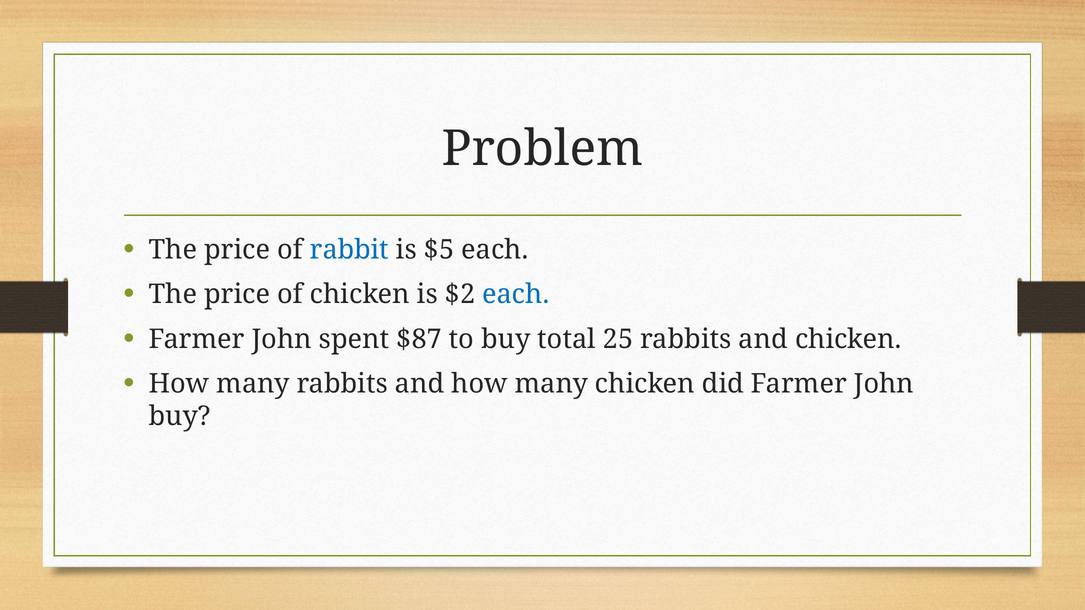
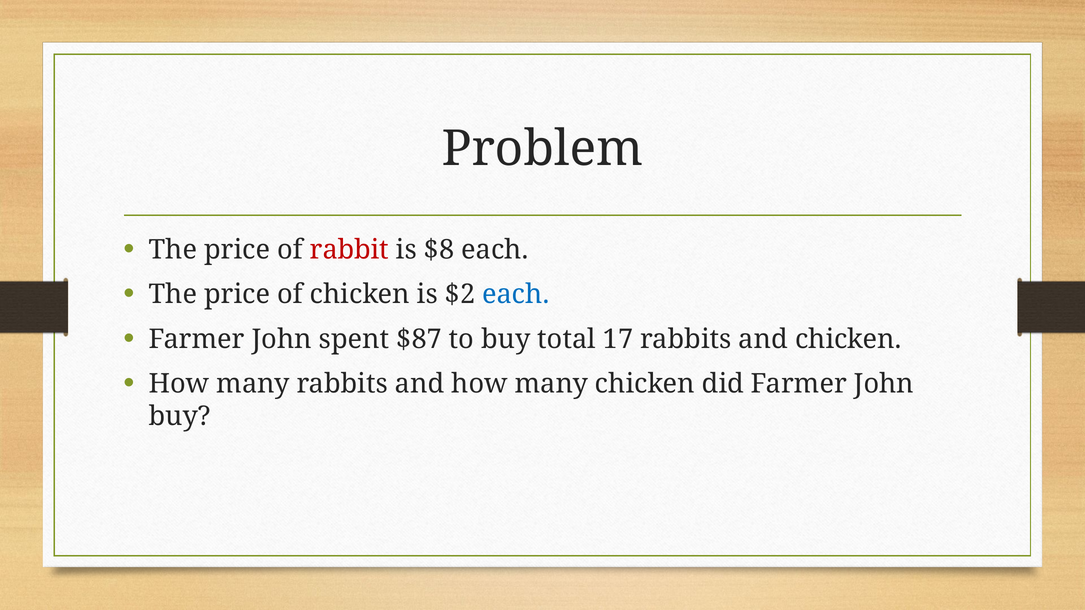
rabbit colour: blue -> red (349, 250)
$5: $5 -> $8 (439, 250)
25: 25 -> 17 (618, 339)
